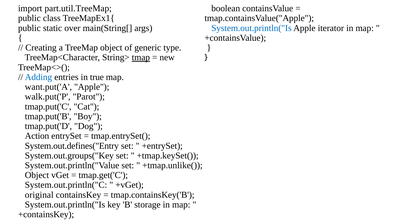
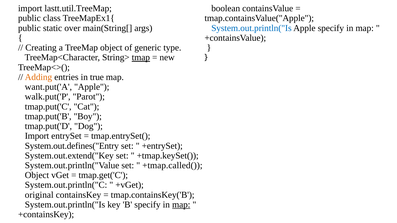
part.util.TreeMap: part.util.TreeMap -> lastt.util.TreeMap (78, 8)
Apple iterator: iterator -> specify (331, 28)
Adding colour: blue -> orange (38, 77)
Action: Action -> Import (37, 136)
System.out.groups("Key: System.out.groups("Key -> System.out.extend("Key (69, 156)
+tmap.unlike(: +tmap.unlike( -> +tmap.called( (172, 166)
B storage: storage -> specify (147, 205)
map underline: none -> present (181, 205)
